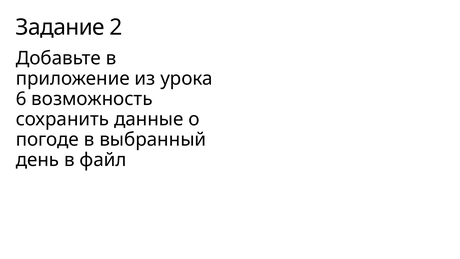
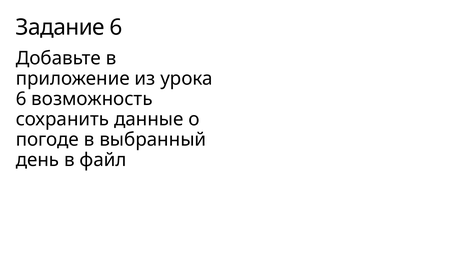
Задание 2: 2 -> 6 (116, 27)
